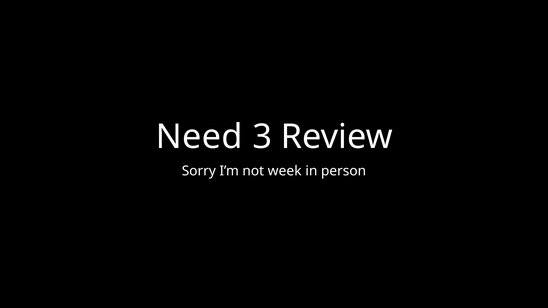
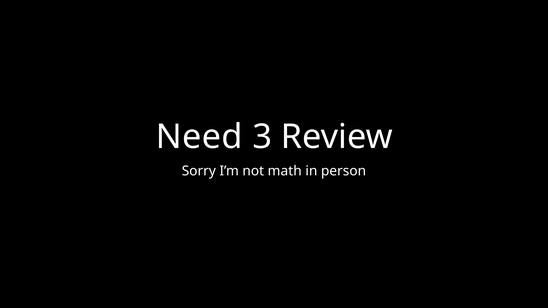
week: week -> math (285, 171)
